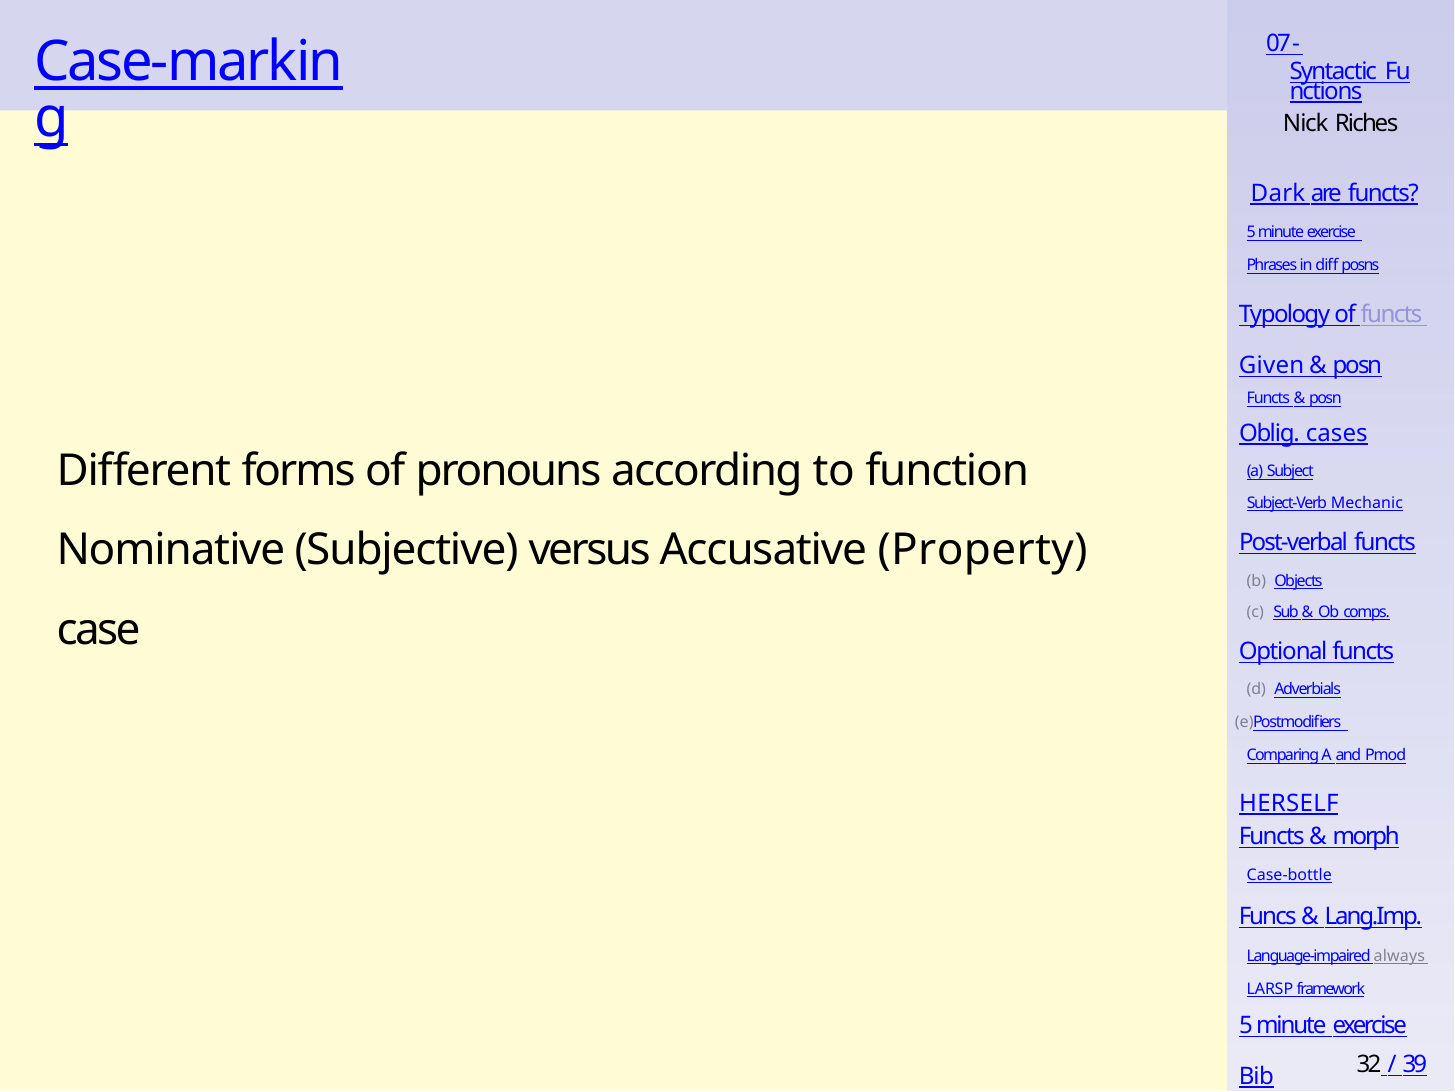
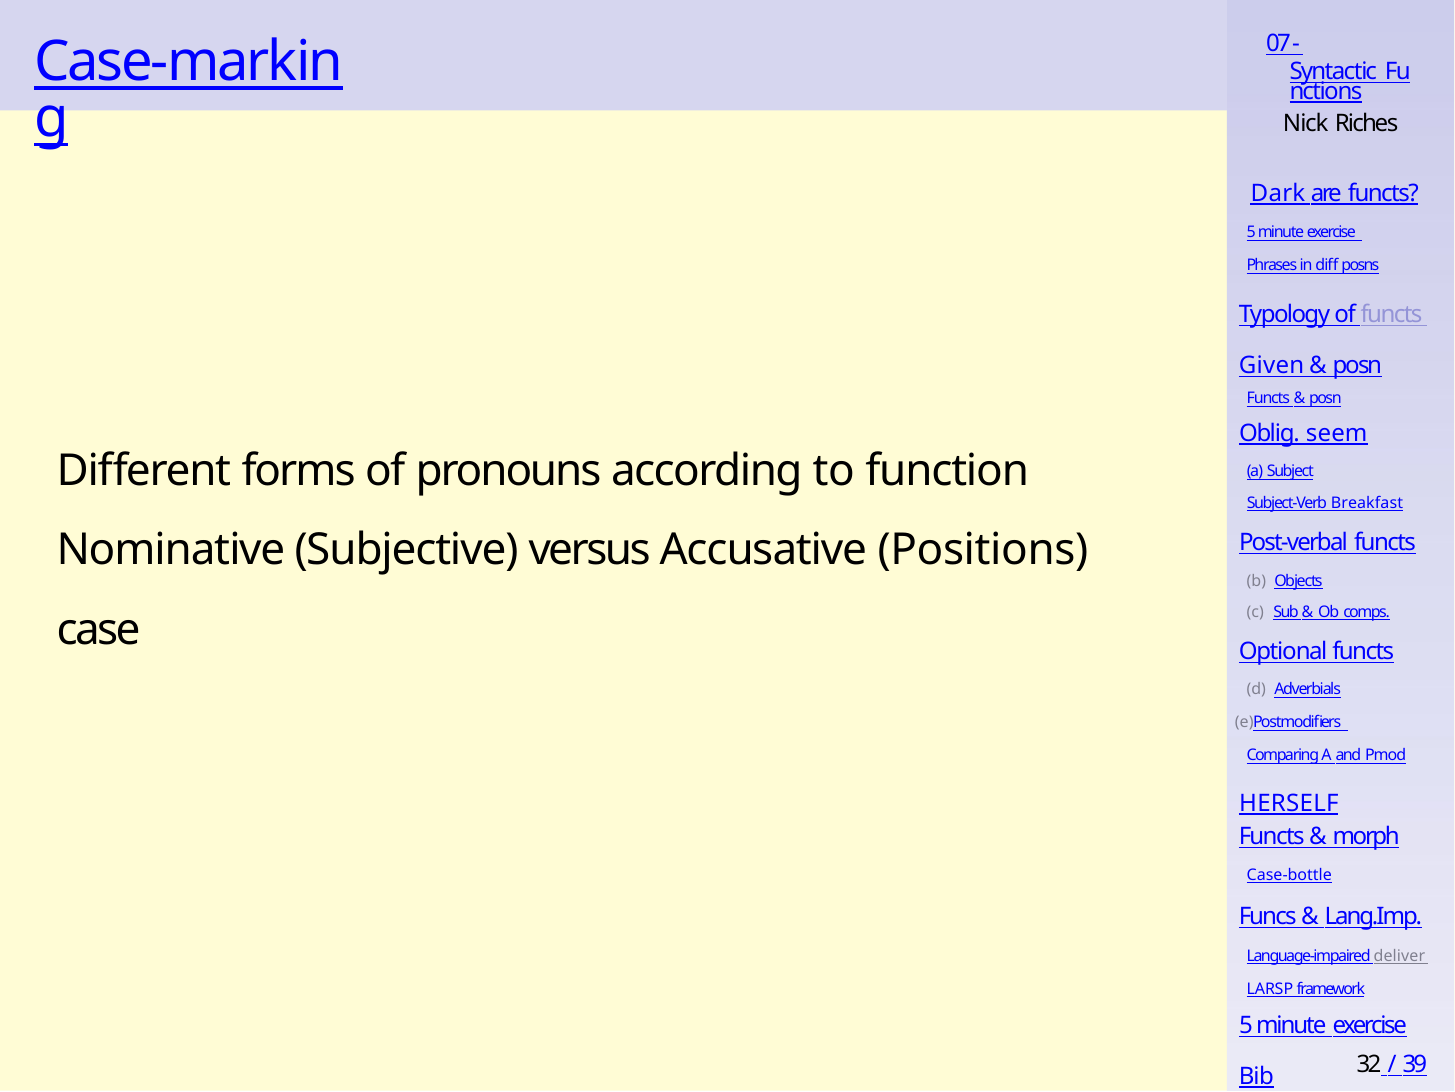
cases: cases -> seem (1337, 433)
Mechanic: Mechanic -> Breakfast (1367, 504)
Property: Property -> Positions (983, 550)
always: always -> deliver (1399, 956)
